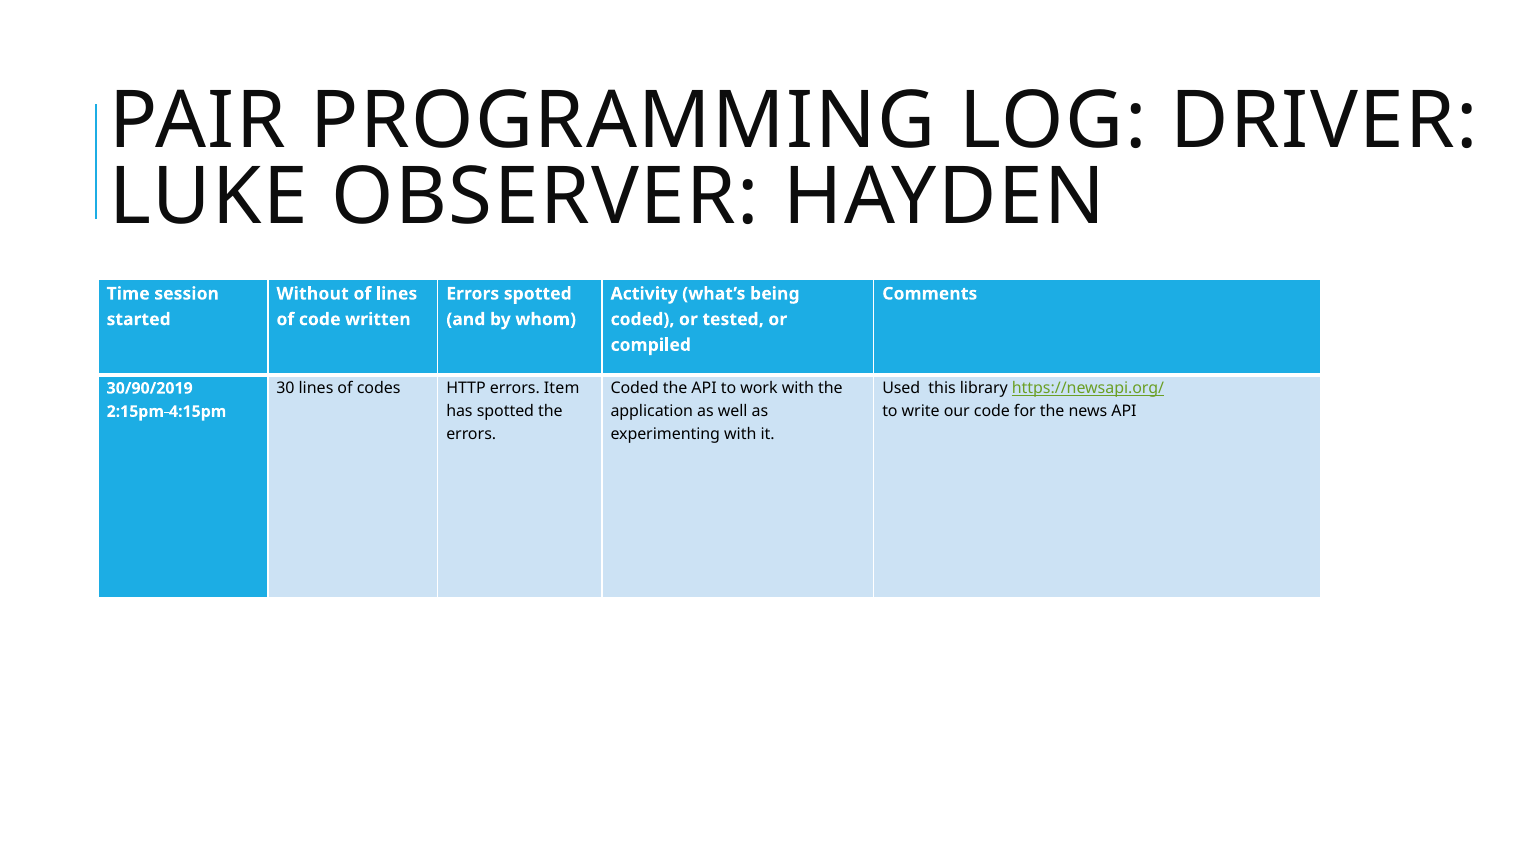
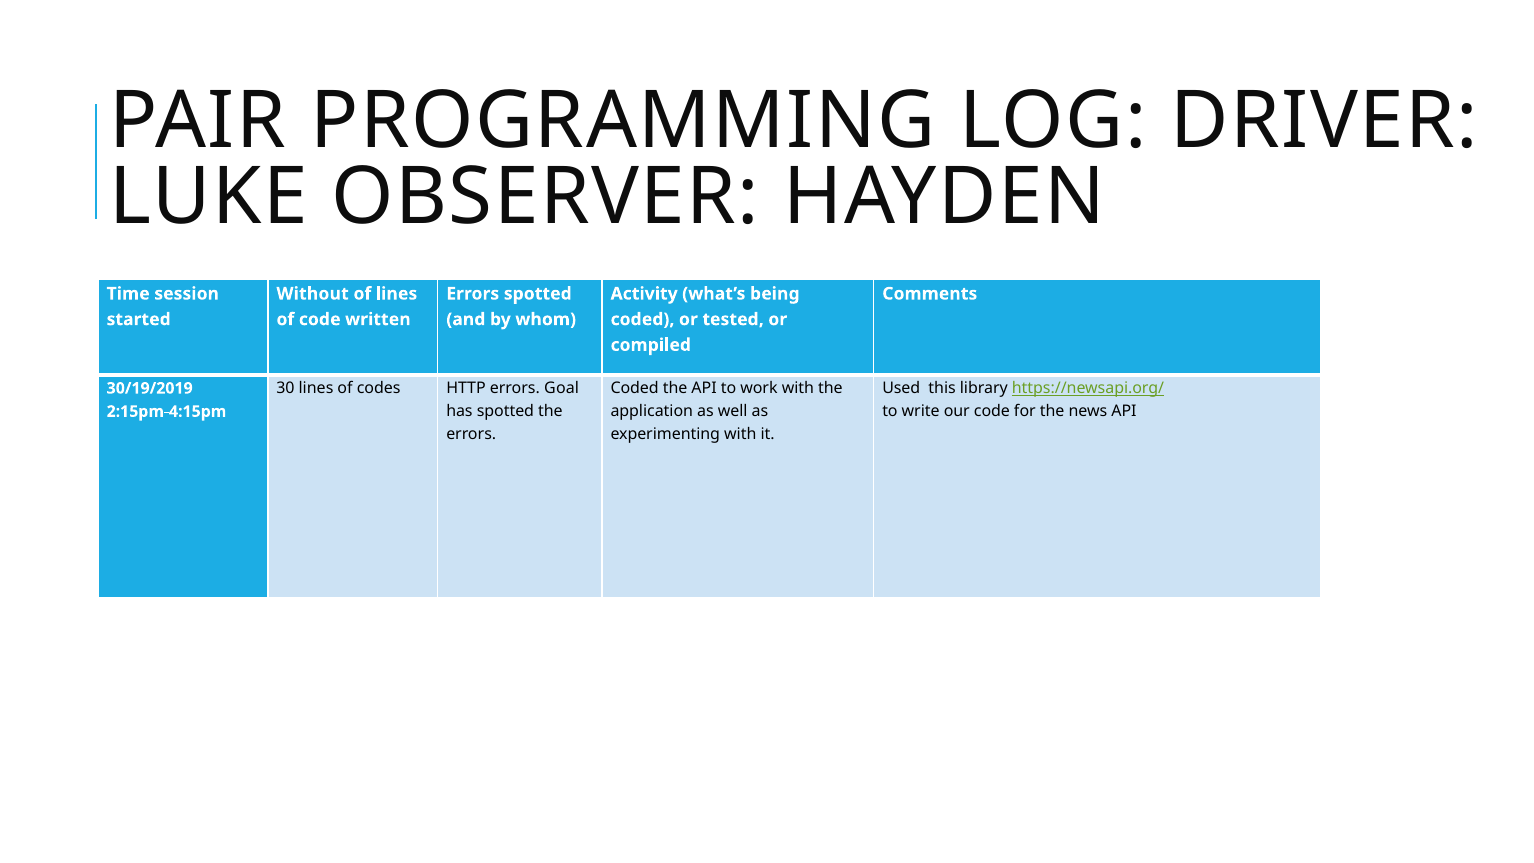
Item: Item -> Goal (562, 388)
30/90/2019: 30/90/2019 -> 30/19/2019 (150, 388)
